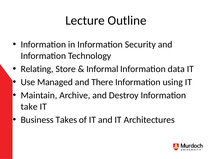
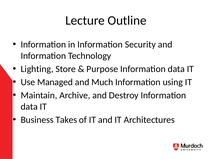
Relating: Relating -> Lighting (37, 69)
Informal: Informal -> Purpose (102, 69)
There: There -> Much (102, 82)
take: take -> data (29, 107)
